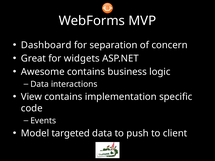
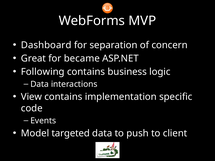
widgets: widgets -> became (82, 58)
Awesome: Awesome -> Following (43, 72)
